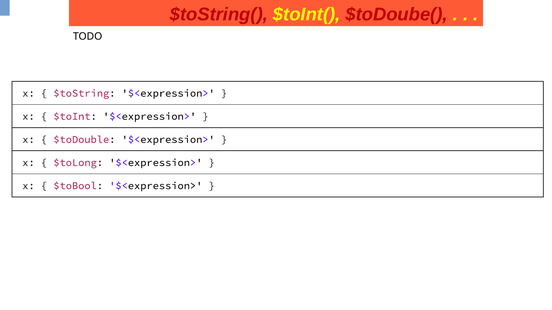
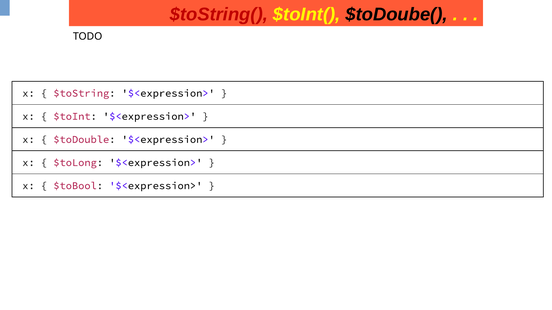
$toDoube( colour: red -> black (397, 14)
